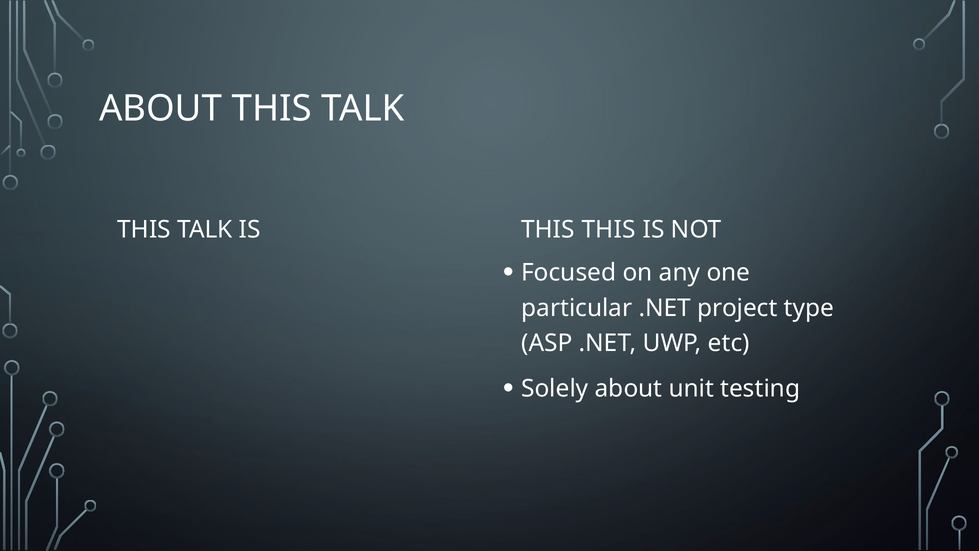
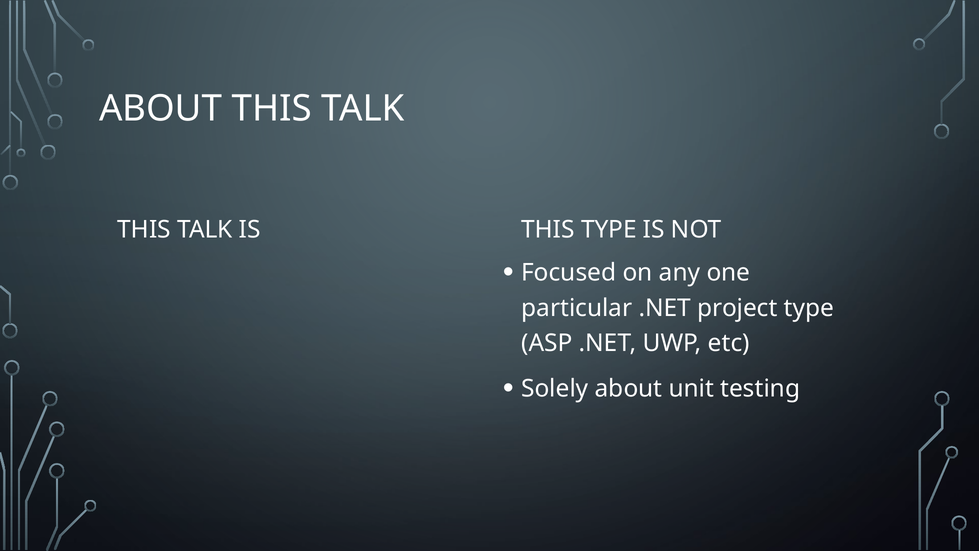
THIS THIS: THIS -> TYPE (609, 230)
